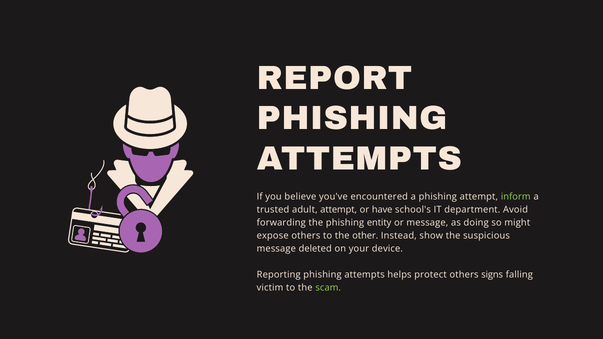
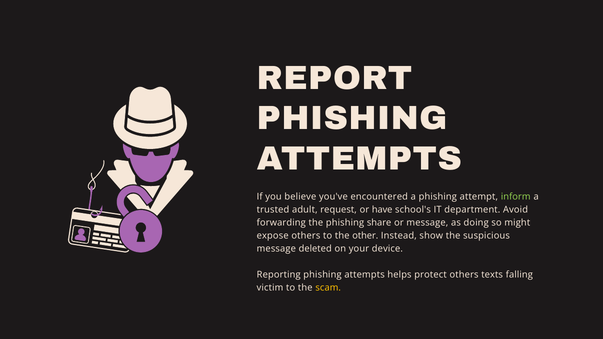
adult attempt: attempt -> request (339, 210)
entity: entity -> share (379, 223)
signs: signs -> texts (492, 275)
scam colour: light green -> yellow (328, 288)
